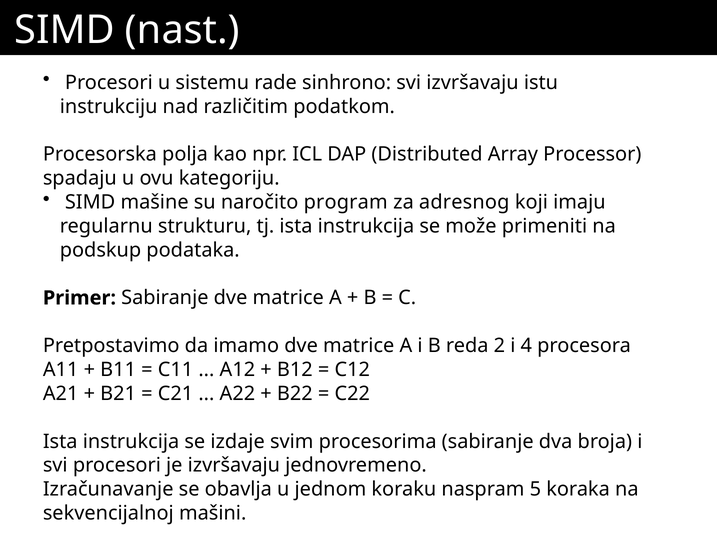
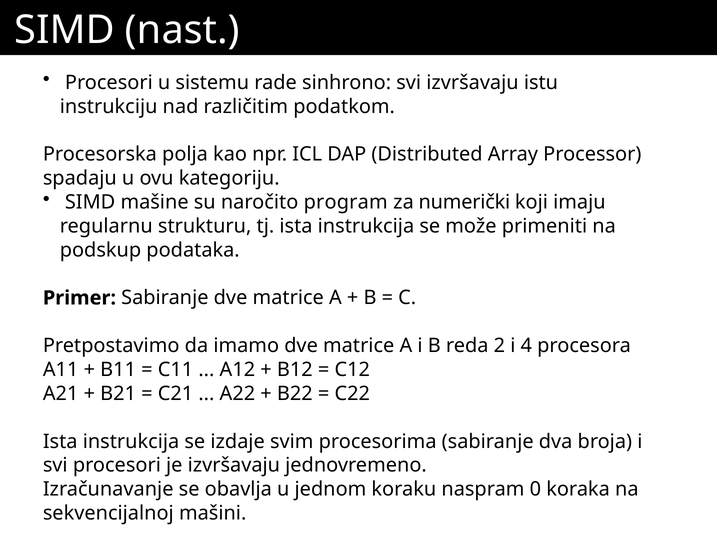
adresnog: adresnog -> numerički (464, 202)
5: 5 -> 0 (535, 489)
